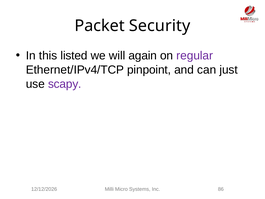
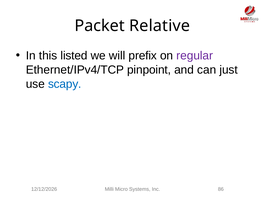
Security: Security -> Relative (160, 26)
again: again -> prefix (143, 56)
scapy colour: purple -> blue (65, 84)
